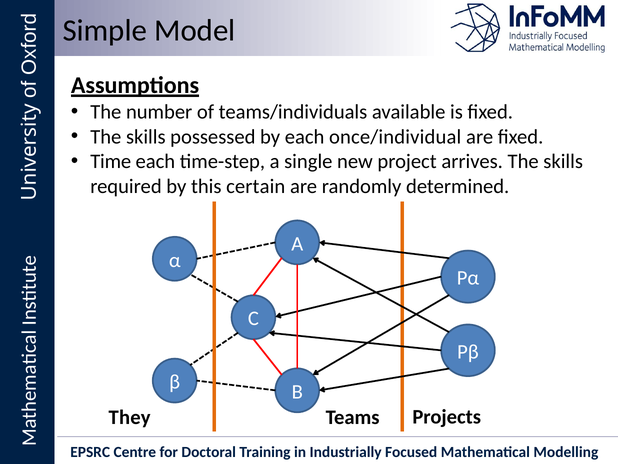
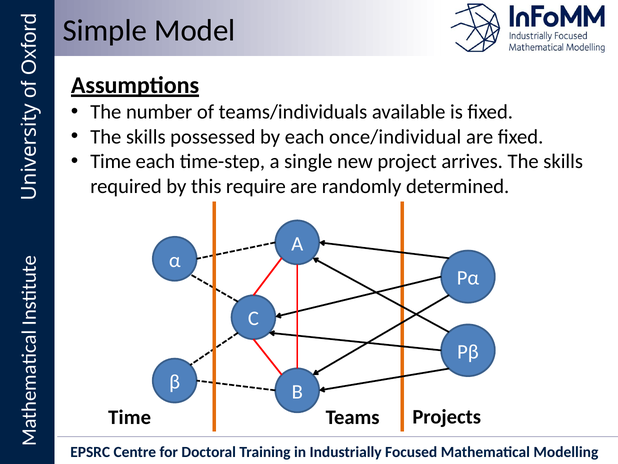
certain: certain -> require (256, 186)
They: They -> Time (130, 417)
